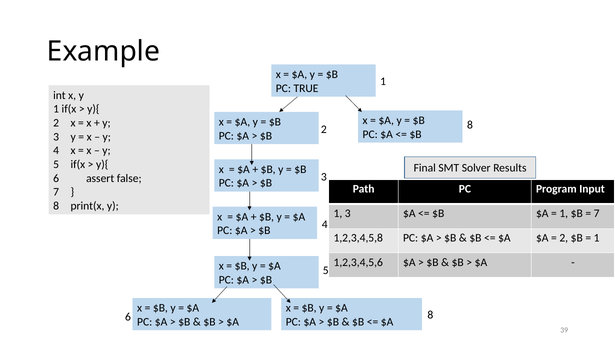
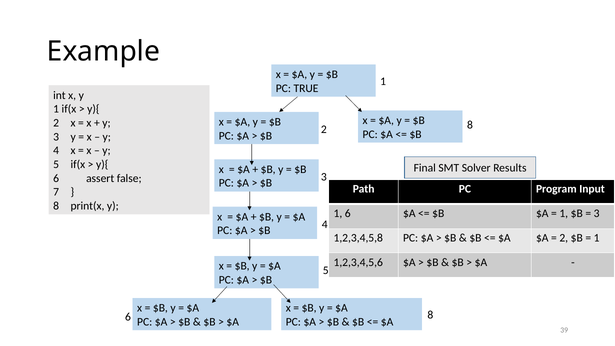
1 3: 3 -> 6 (348, 214)
7: 7 -> 3 (597, 214)
